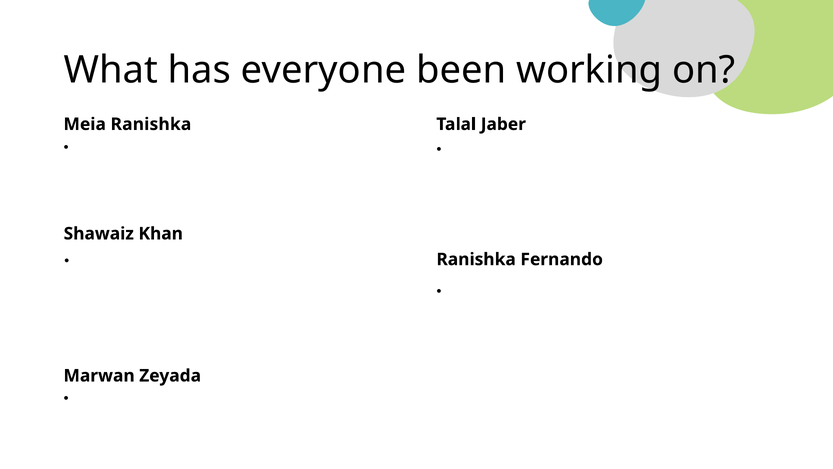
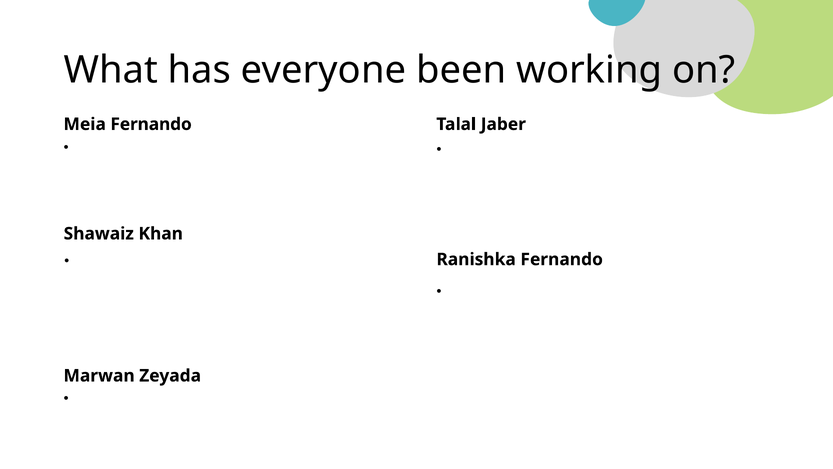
Meia Ranishka: Ranishka -> Fernando (151, 124)
